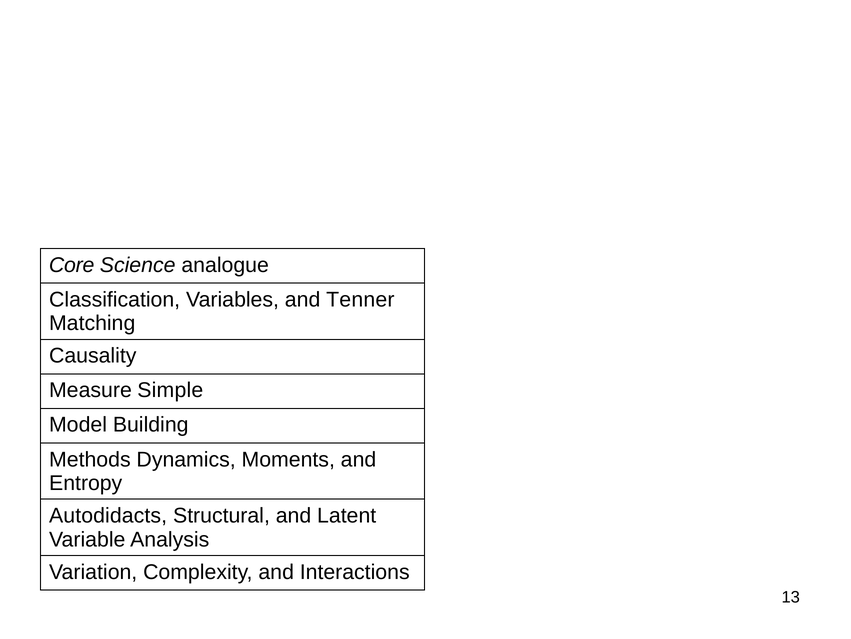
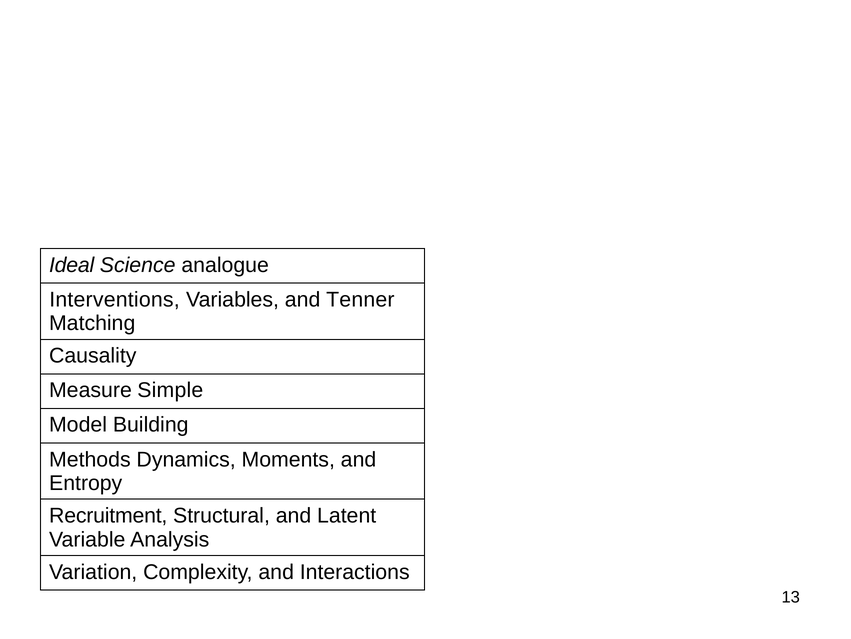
Core: Core -> Ideal (72, 265)
Classification: Classification -> Interventions (115, 299)
Autodidacts: Autodidacts -> Recruitment (108, 515)
